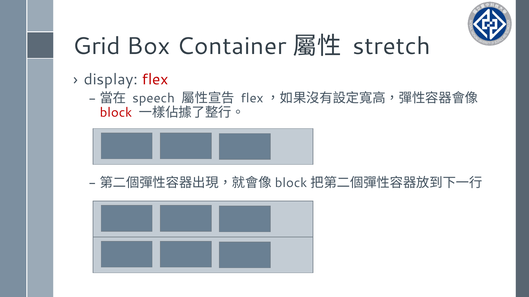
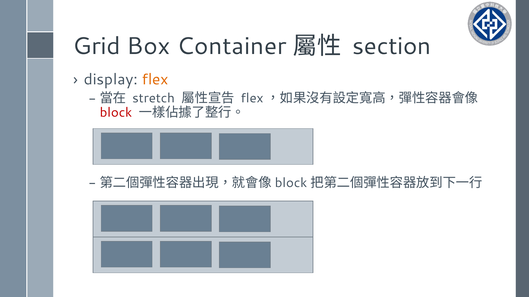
stretch: stretch -> section (392, 46)
flex colour: red -> orange (155, 80)
speech: speech -> stretch (154, 98)
